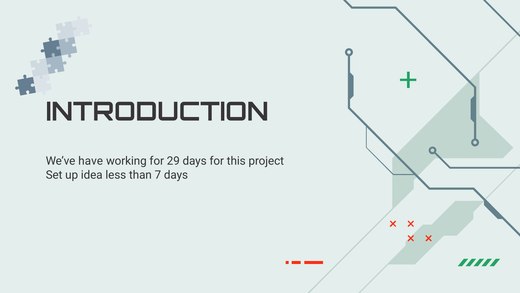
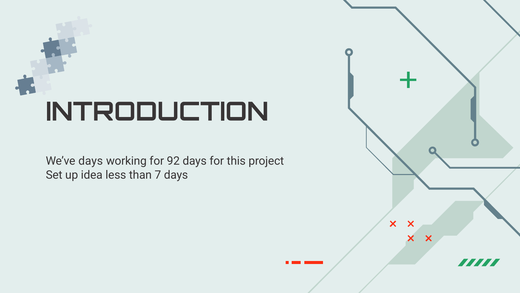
We’ve have: have -> days (91, 161)
29: 29 -> 92 (173, 161)
